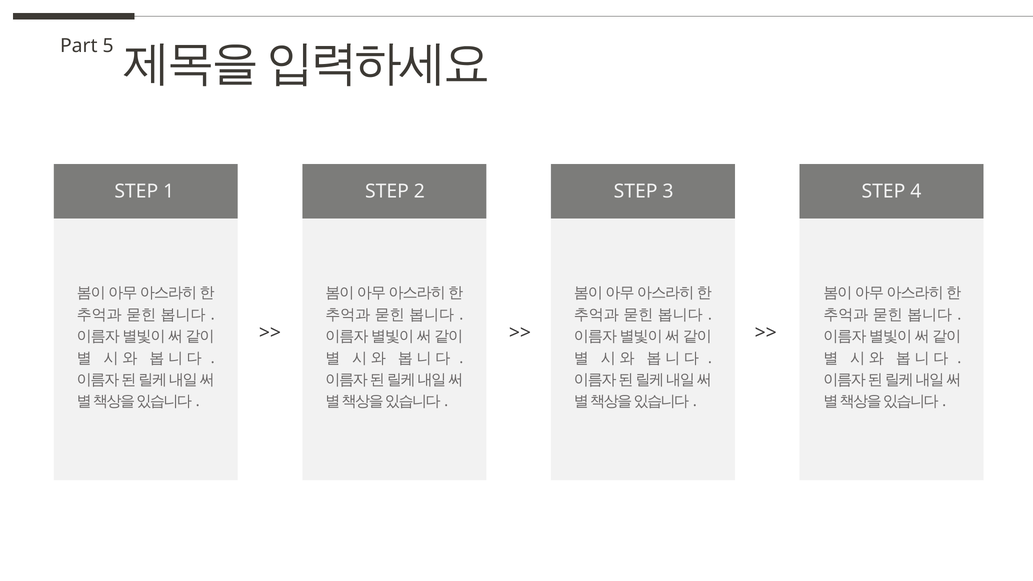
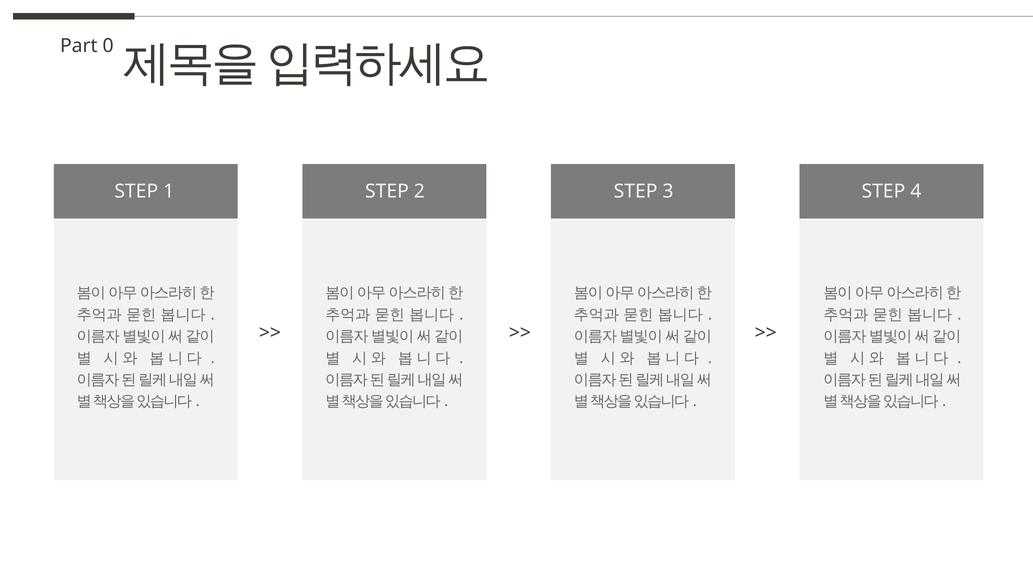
5: 5 -> 0 (108, 46)
